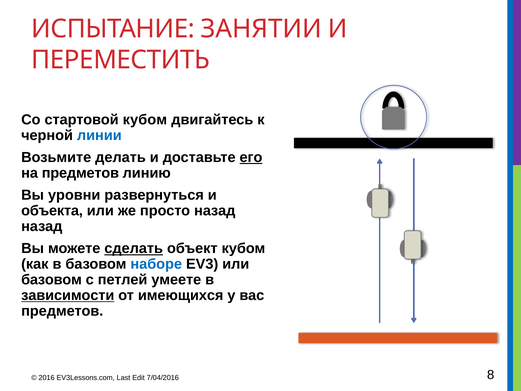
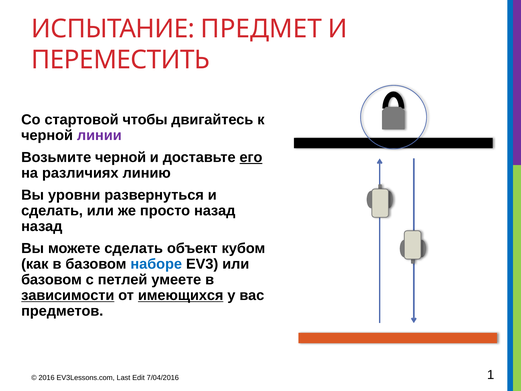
ЗАНЯТИИ: ЗАНЯТИИ -> ПРЕДМЕТ (261, 29)
стартовой кубом: кубом -> чтобы (145, 120)
линии colour: blue -> purple (99, 135)
Возьмите делать: делать -> черной (121, 157)
на предметов: предметов -> различиях (80, 173)
объекта: объекта -> сделать (52, 211)
сделать underline: present -> none (134, 248)
имеющихся underline: none -> present (181, 295)
8: 8 -> 1 (491, 375)
